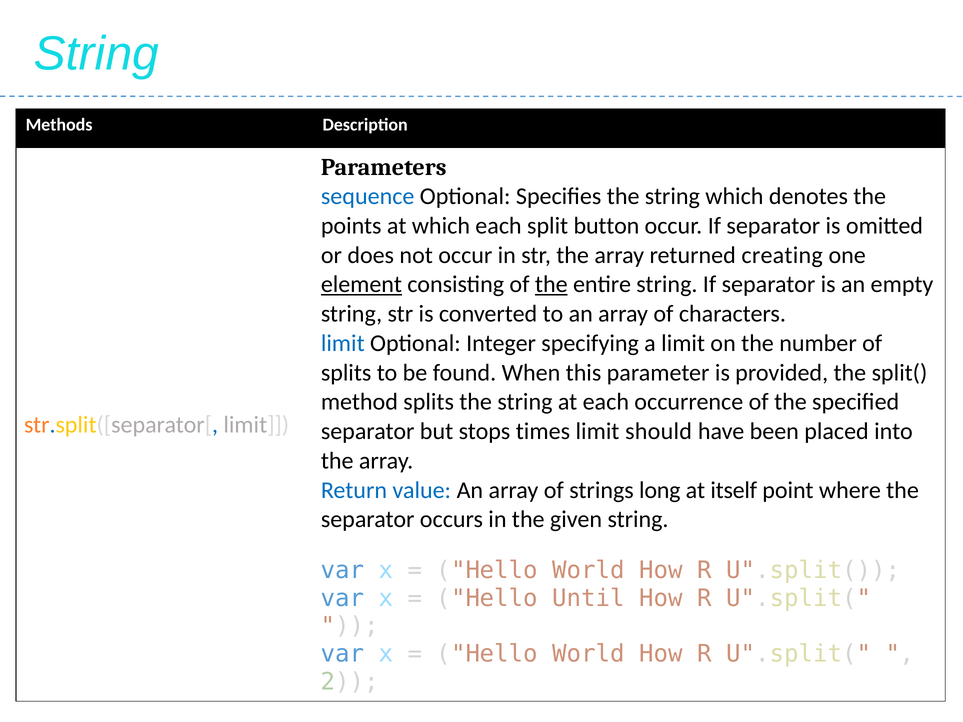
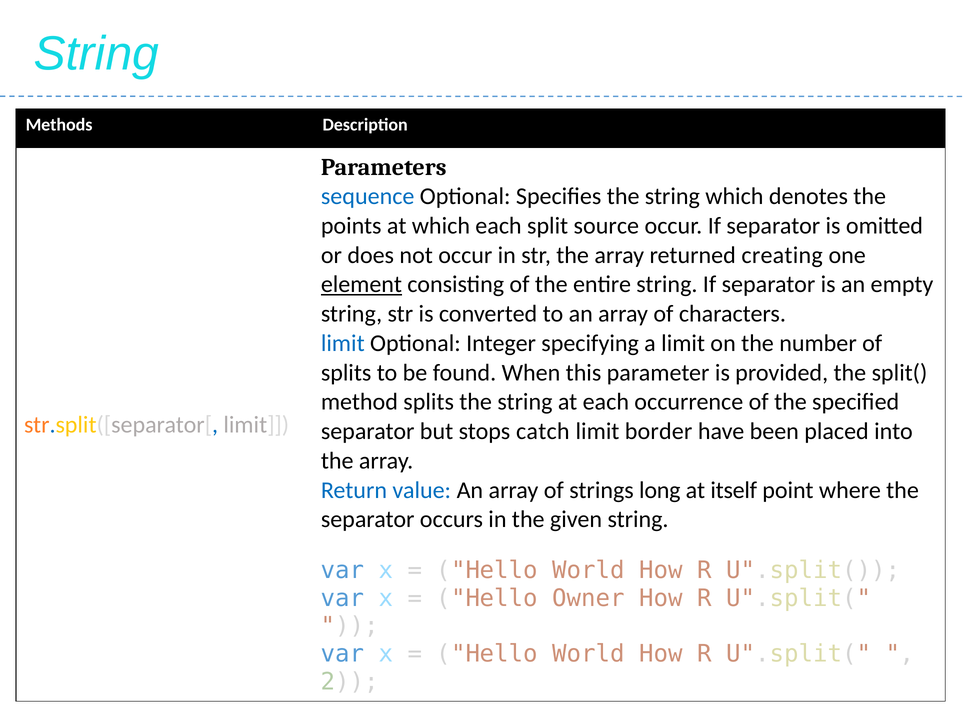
button: button -> source (606, 226)
the underline: present -> none (551, 285)
times: times -> catch (543, 431)
should: should -> border (659, 431)
Until: Until -> Owner (589, 598)
